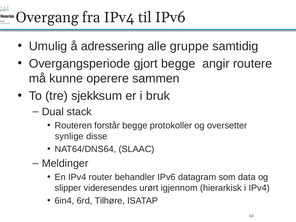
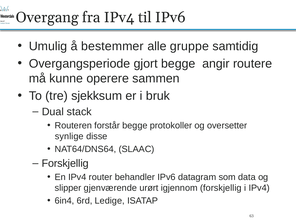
adressering: adressering -> bestemmer (112, 46)
Meldinger: Meldinger -> Forskjellig (65, 163)
videresendes: videresendes -> gjenværende (110, 188)
igjennom hierarkisk: hierarkisk -> forskjellig (221, 188)
Tilhøre: Tilhøre -> Ledige (110, 201)
